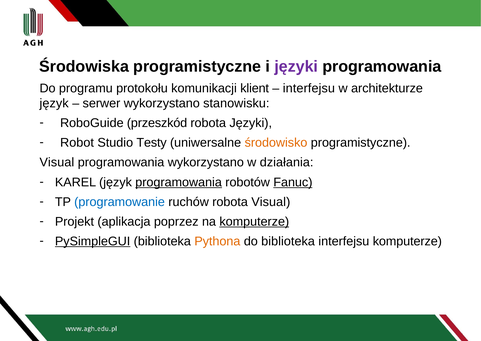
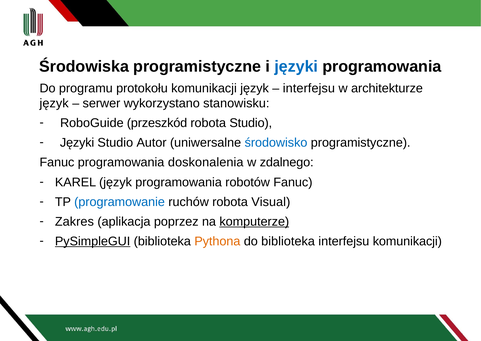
języki colour: purple -> blue (296, 66)
komunikacji klient: klient -> język (255, 88)
robota Języki: Języki -> Studio (251, 123)
Robot: Robot -> Języki (77, 142)
Testy: Testy -> Autor (152, 142)
środowisko colour: orange -> blue (276, 142)
Visual: Visual -> Fanuc (57, 162)
programowania wykorzystano: wykorzystano -> doskonalenia (206, 162)
działania: działania -> zdalnego (287, 162)
programowania underline: present -> none (179, 182)
Fanuc underline: present -> none (293, 182)
Projekt: Projekt -> Zakres (74, 221)
interfejsu komputerze: komputerze -> komunikacji (407, 241)
